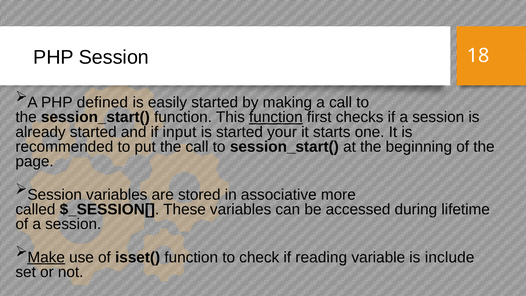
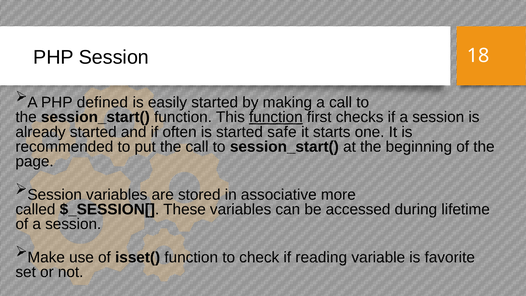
input: input -> often (180, 132)
your: your -> safe (282, 132)
Make underline: present -> none (46, 257)
include: include -> favorite (450, 257)
